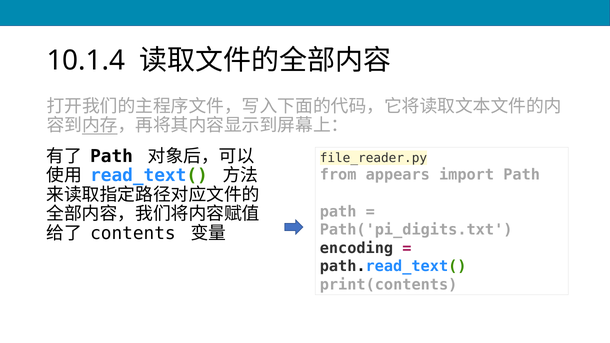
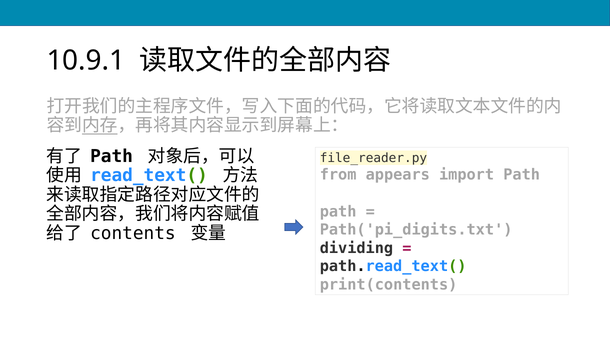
10.1.4: 10.1.4 -> 10.9.1 (86, 60)
encoding: encoding -> dividing (356, 248)
